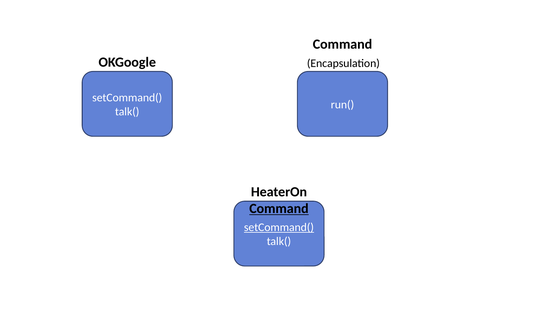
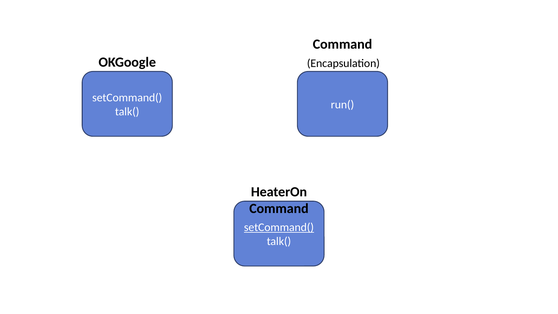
Command underline: present -> none (279, 209)
